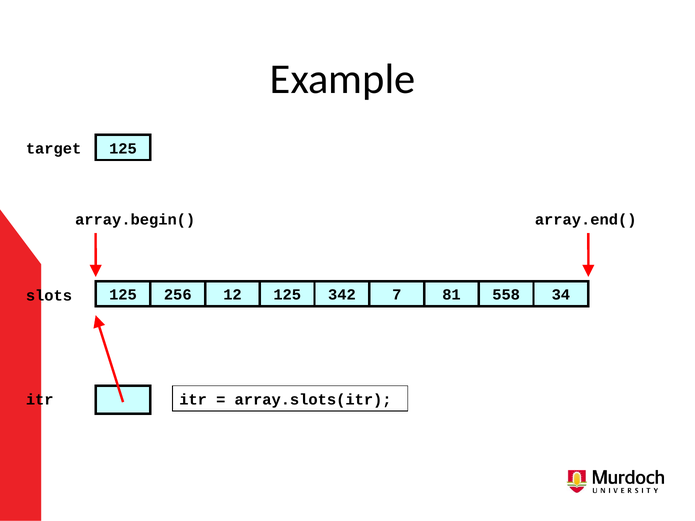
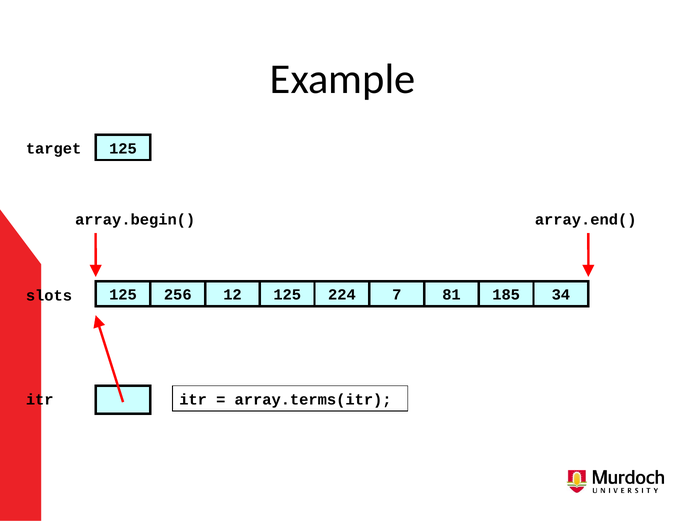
342: 342 -> 224 (342, 295)
558: 558 -> 185 (506, 295)
array.slots(itr: array.slots(itr -> array.terms(itr (313, 400)
